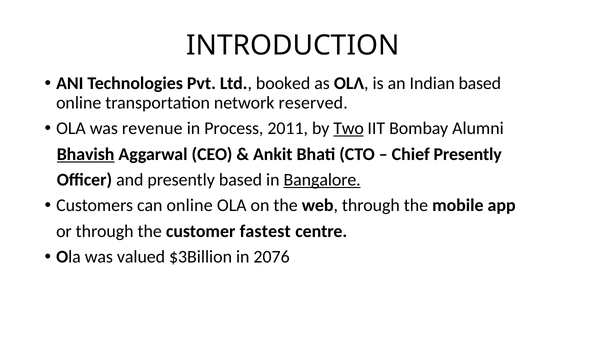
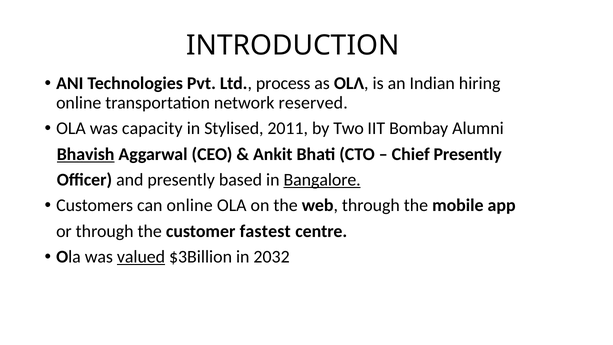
booked: booked -> process (283, 83)
Indian based: based -> hiring (480, 83)
revenue: revenue -> capacity (152, 128)
Process: Process -> Stylised (234, 128)
Two underline: present -> none (349, 128)
valued underline: none -> present (141, 257)
2076: 2076 -> 2032 (272, 257)
